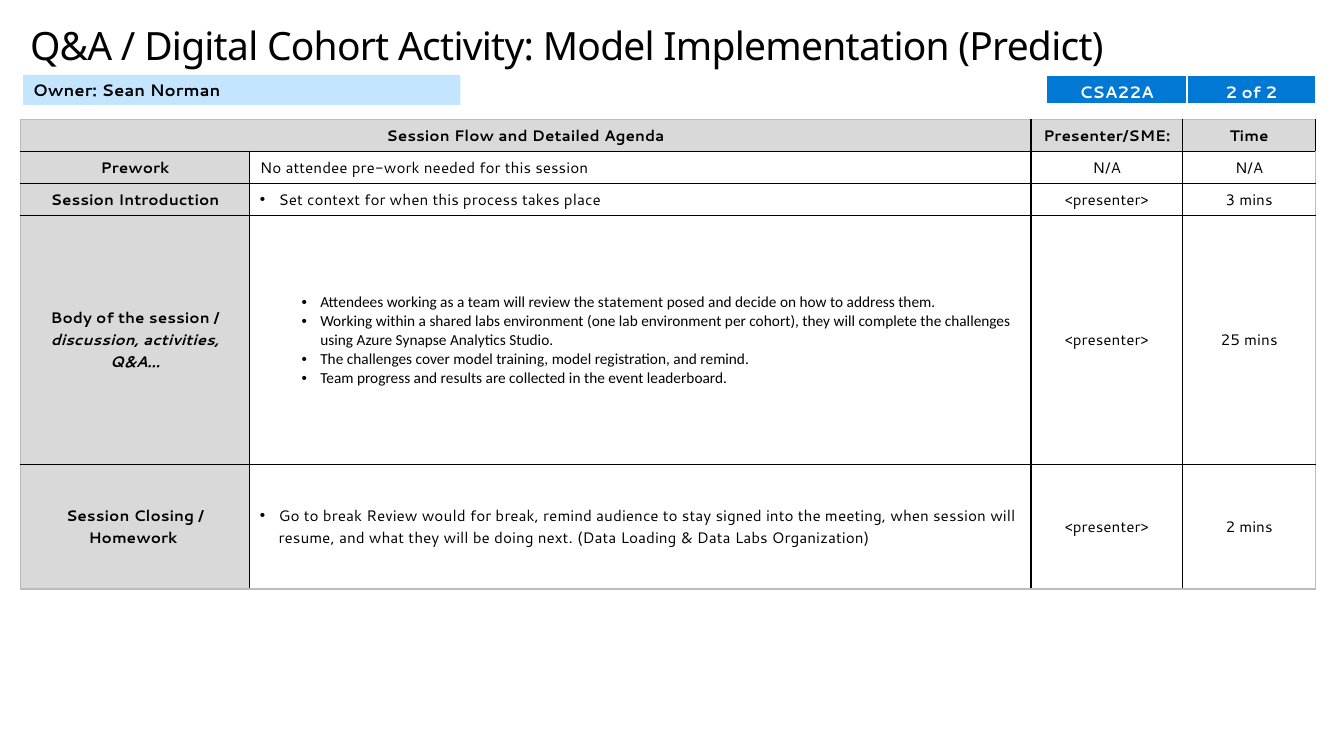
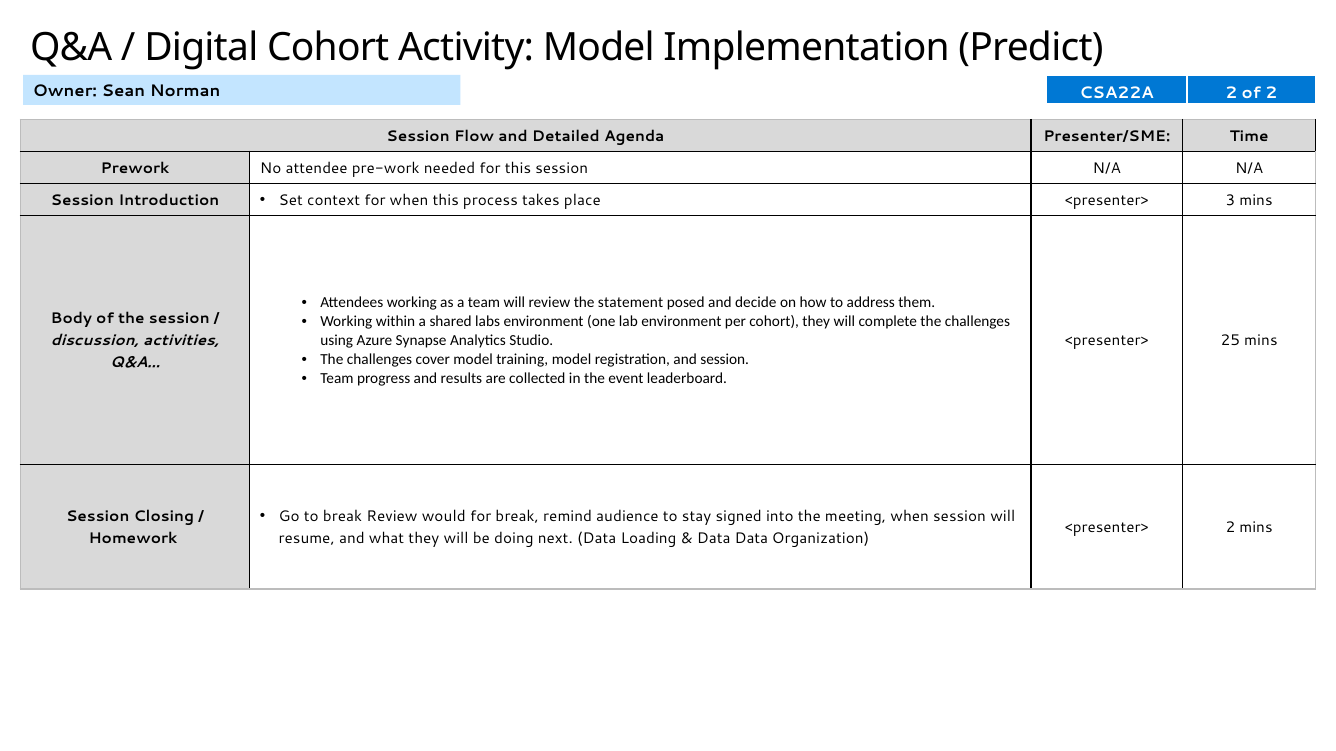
and remind: remind -> session (725, 359)
Data Labs: Labs -> Data (751, 539)
